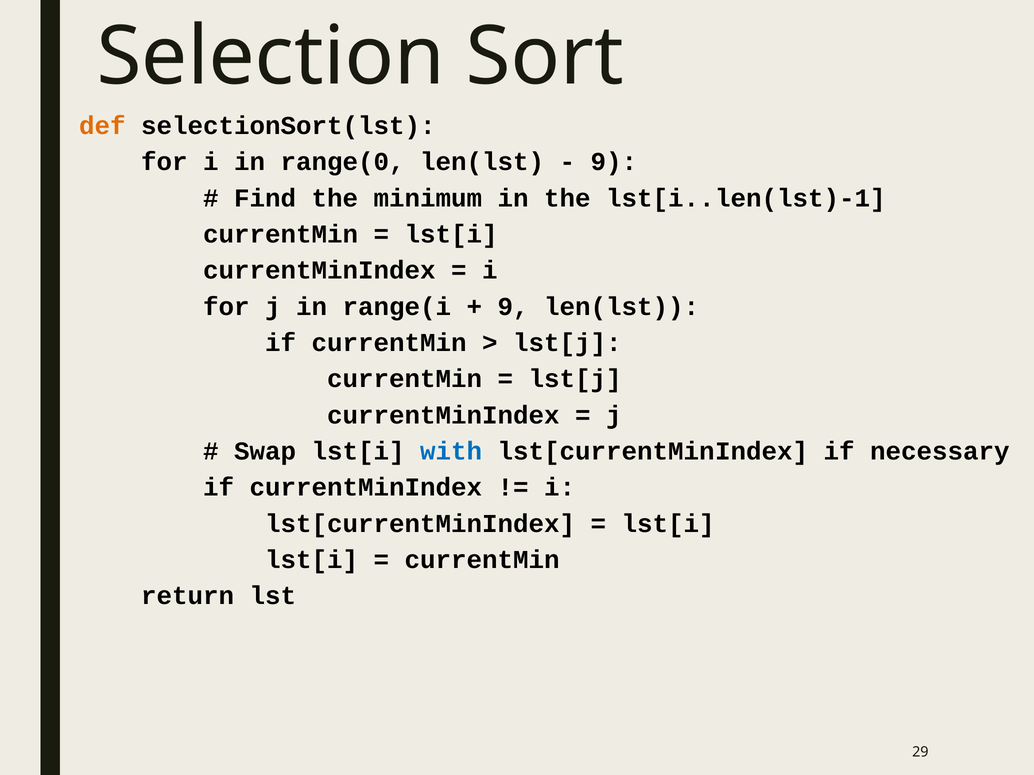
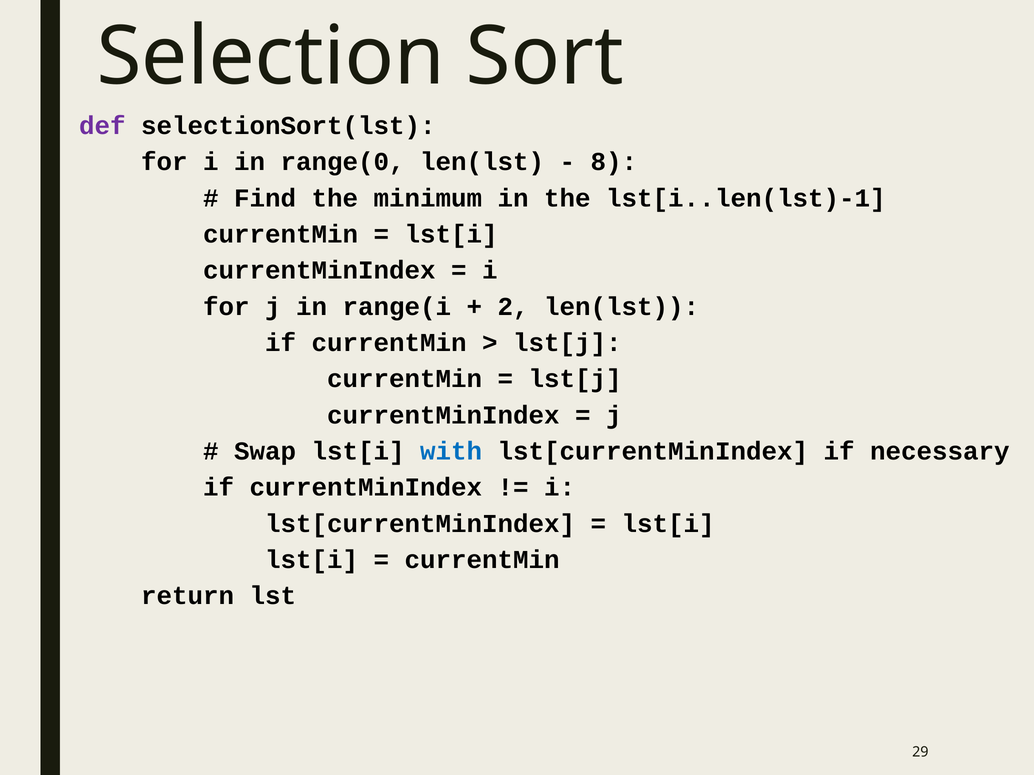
def colour: orange -> purple (102, 126)
9: 9 -> 8 (614, 162)
9: 9 -> 2 (513, 307)
